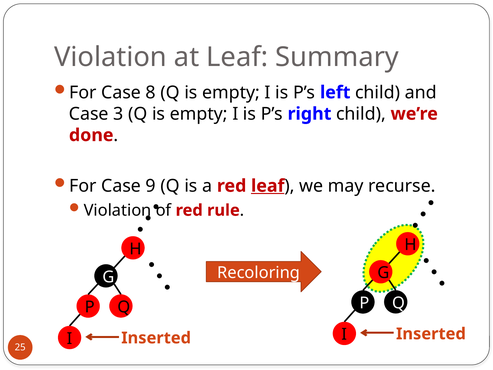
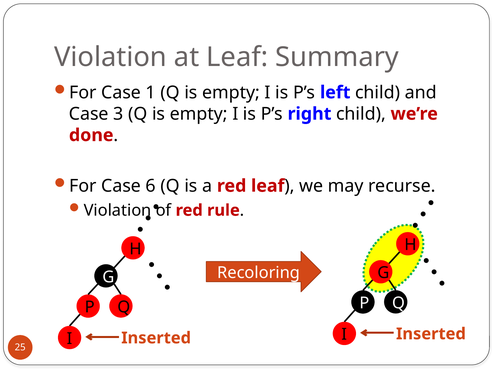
8: 8 -> 1 (151, 92)
9: 9 -> 6 (151, 186)
leaf underline: present -> none (268, 186)
